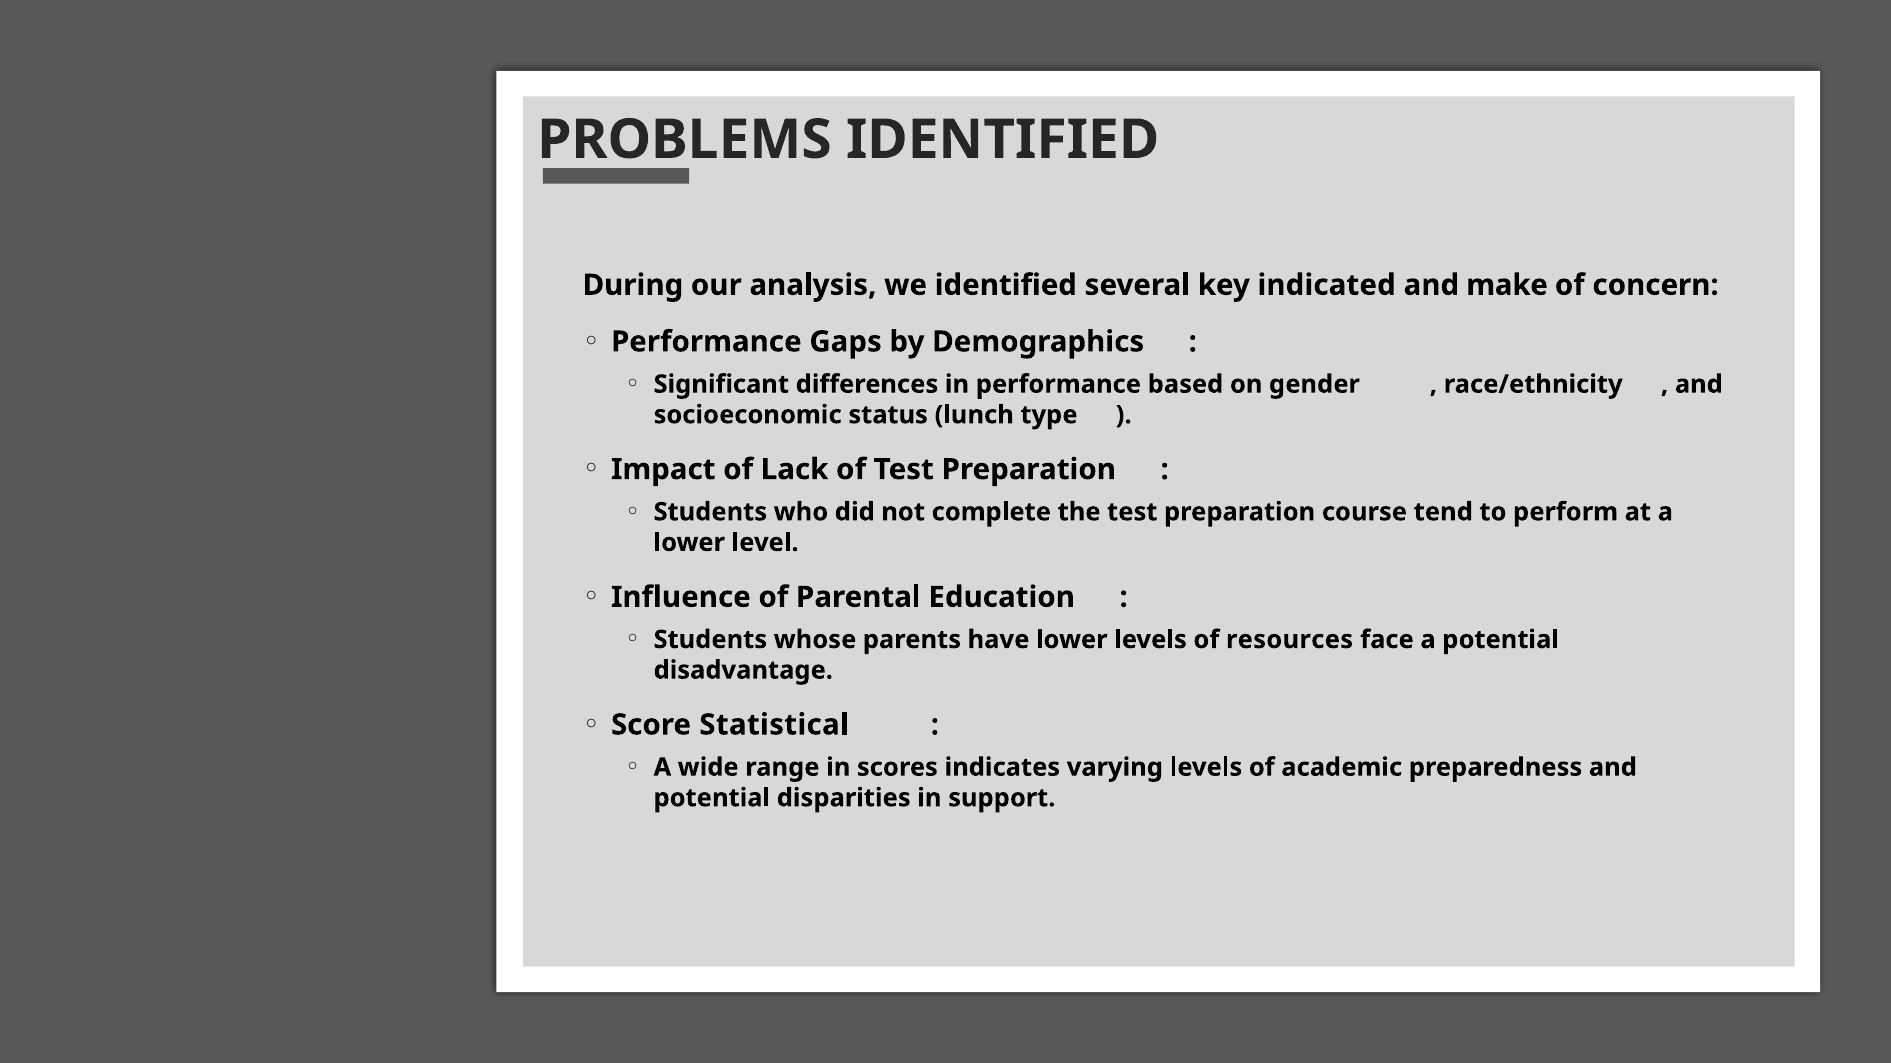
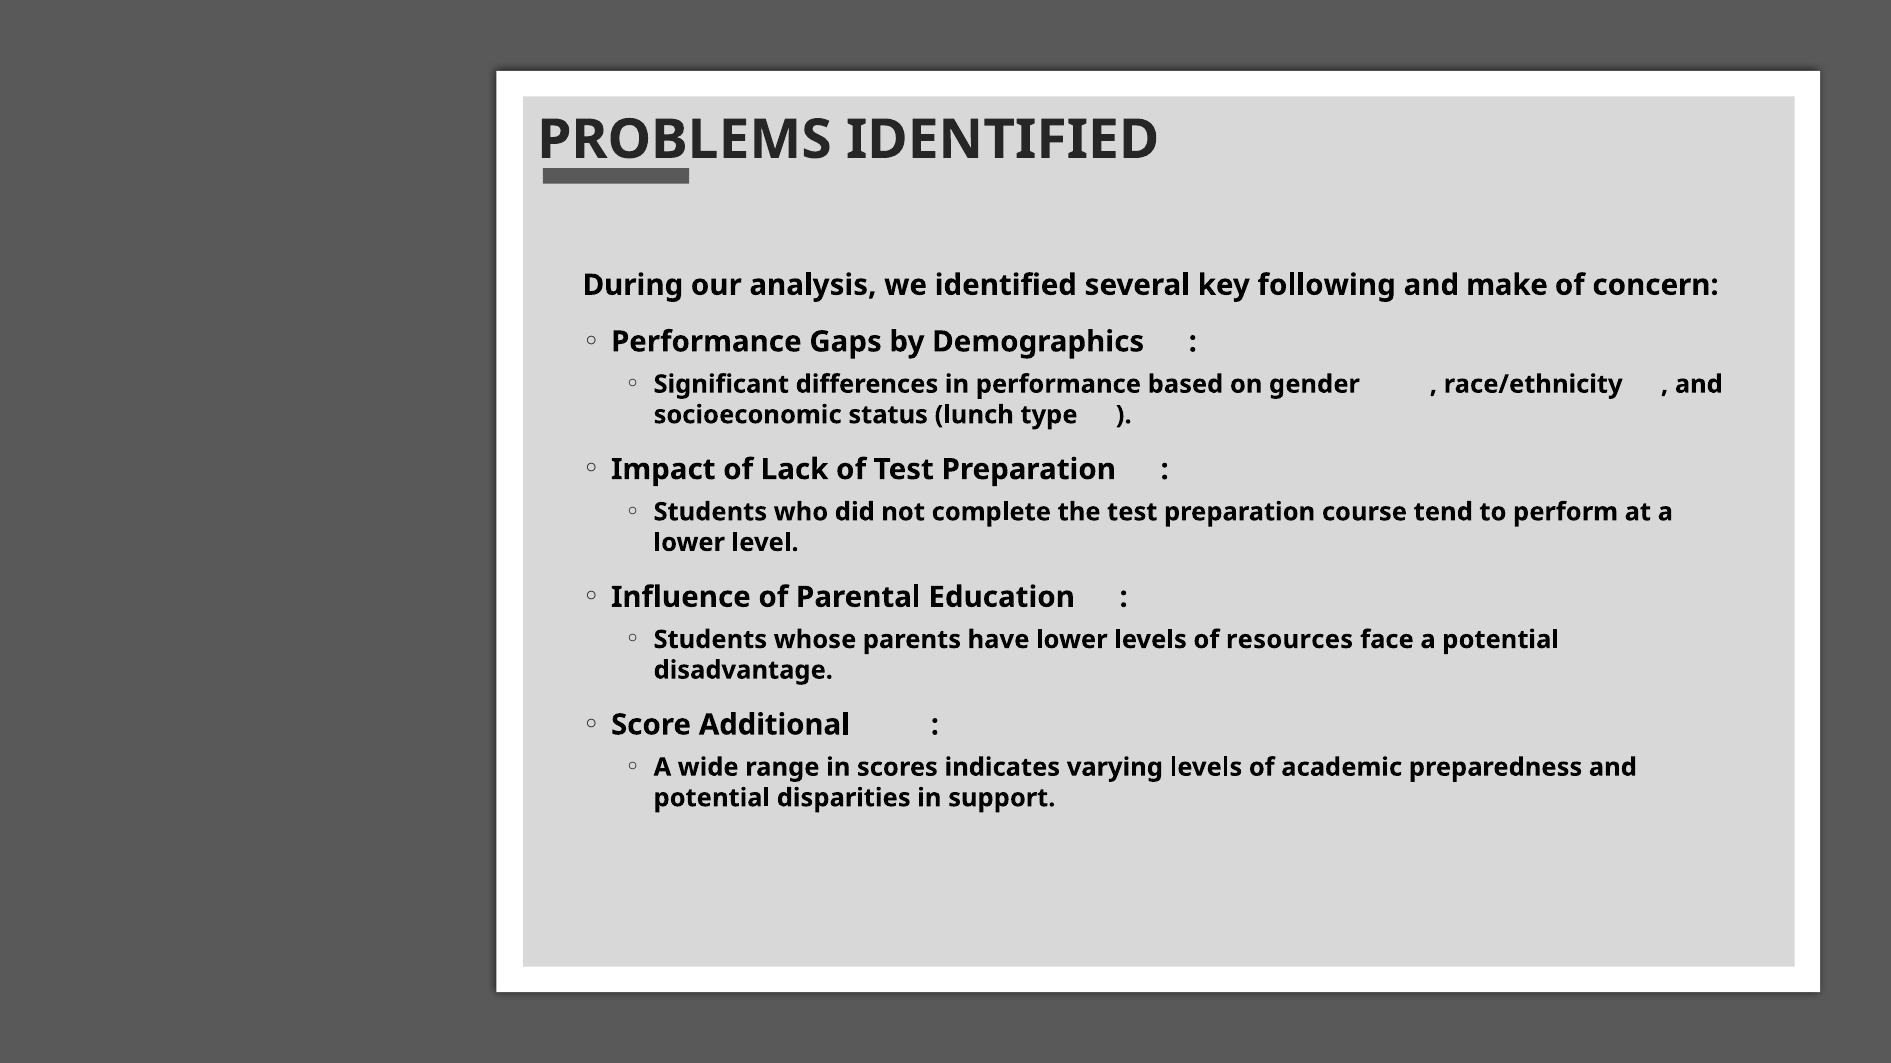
indicated: indicated -> following (1327, 285)
Statistical: Statistical -> Additional (774, 725)
